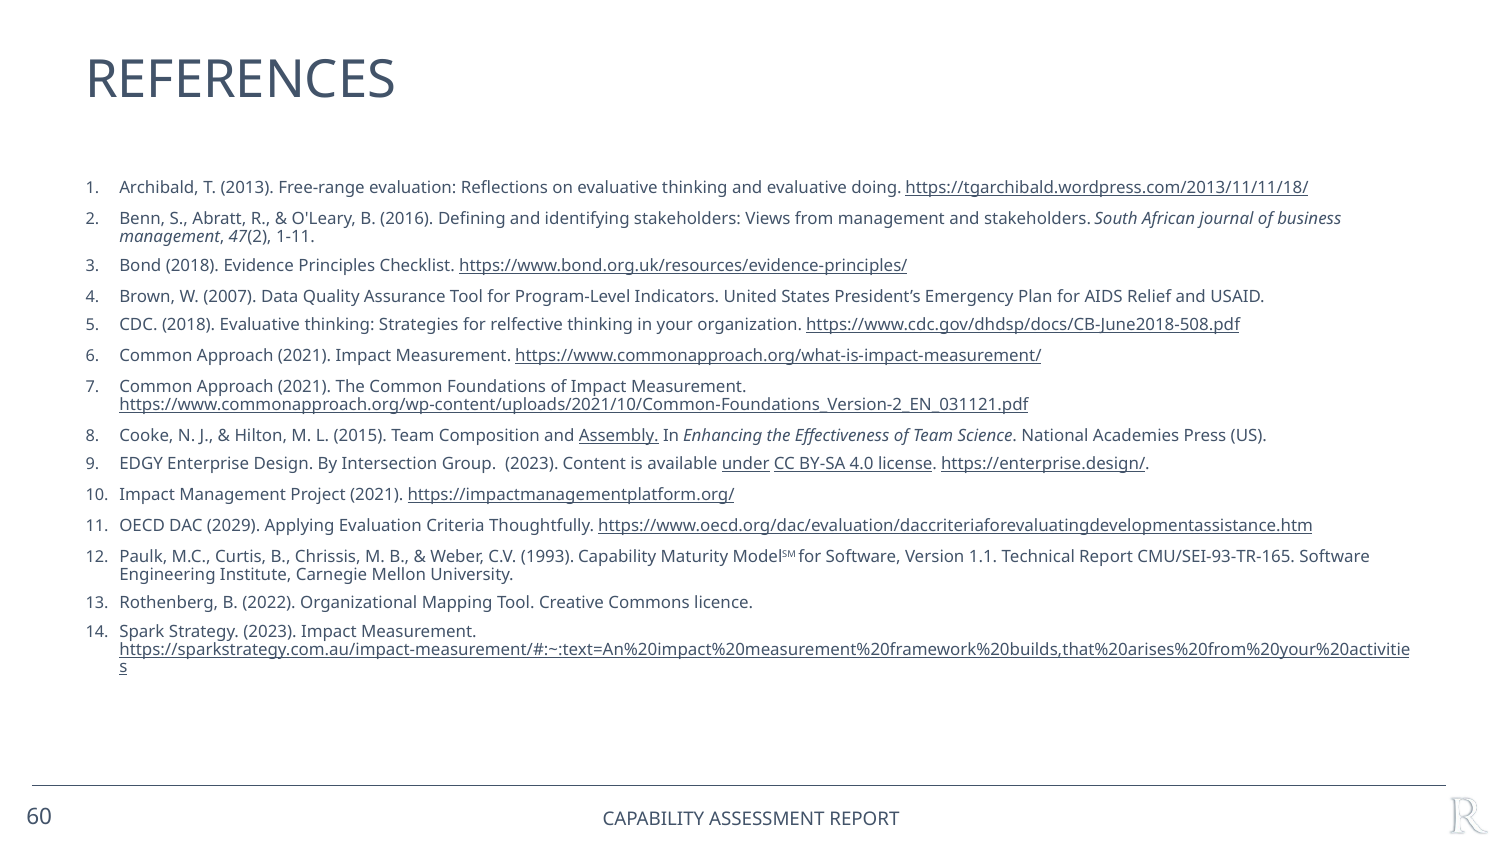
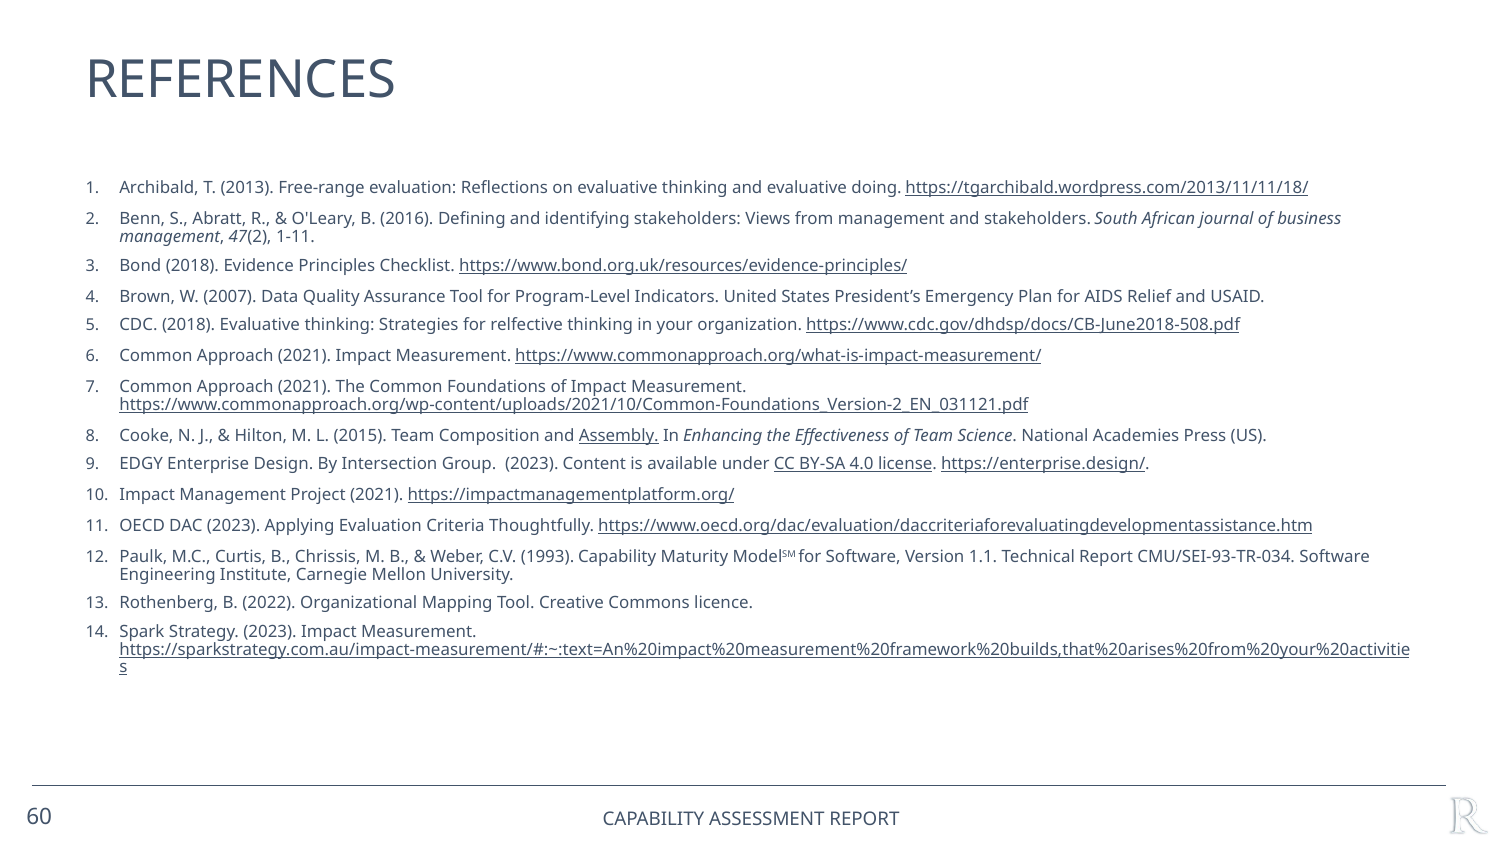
under underline: present -> none (746, 464)
DAC 2029: 2029 -> 2023 (234, 526)
CMU/SEI-93-TR-165: CMU/SEI-93-TR-165 -> CMU/SEI-93-TR-034 (1216, 557)
